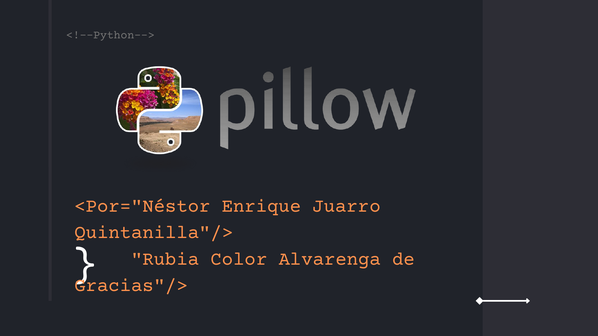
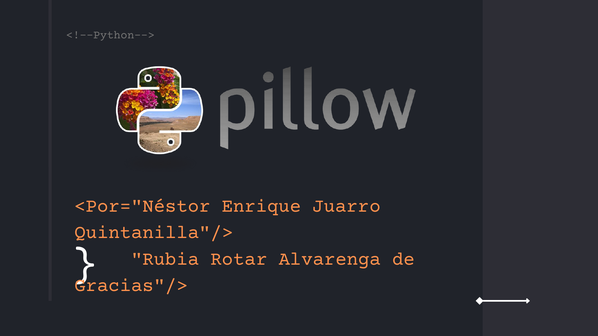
Color: Color -> Rotar (239, 259)
